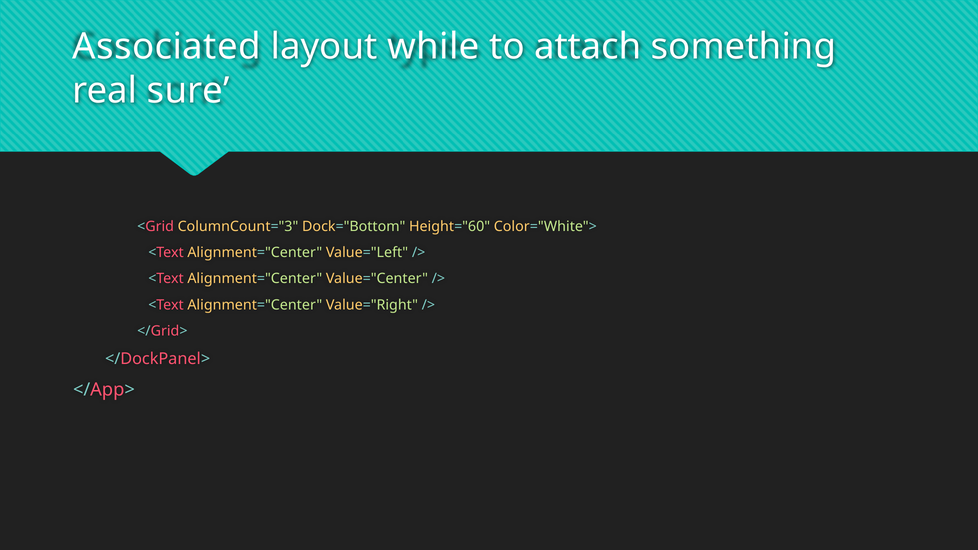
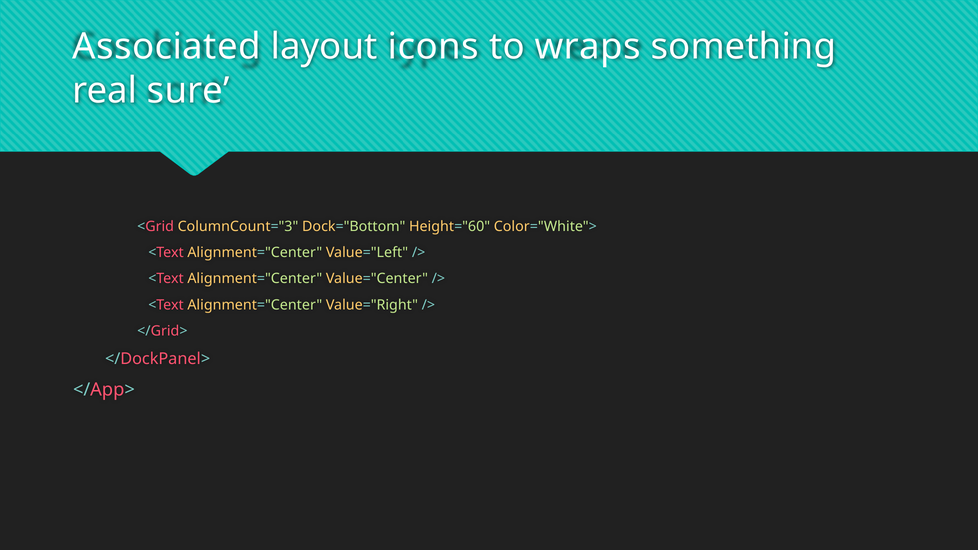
while: while -> icons (433, 47)
attach: attach -> wraps (588, 47)
